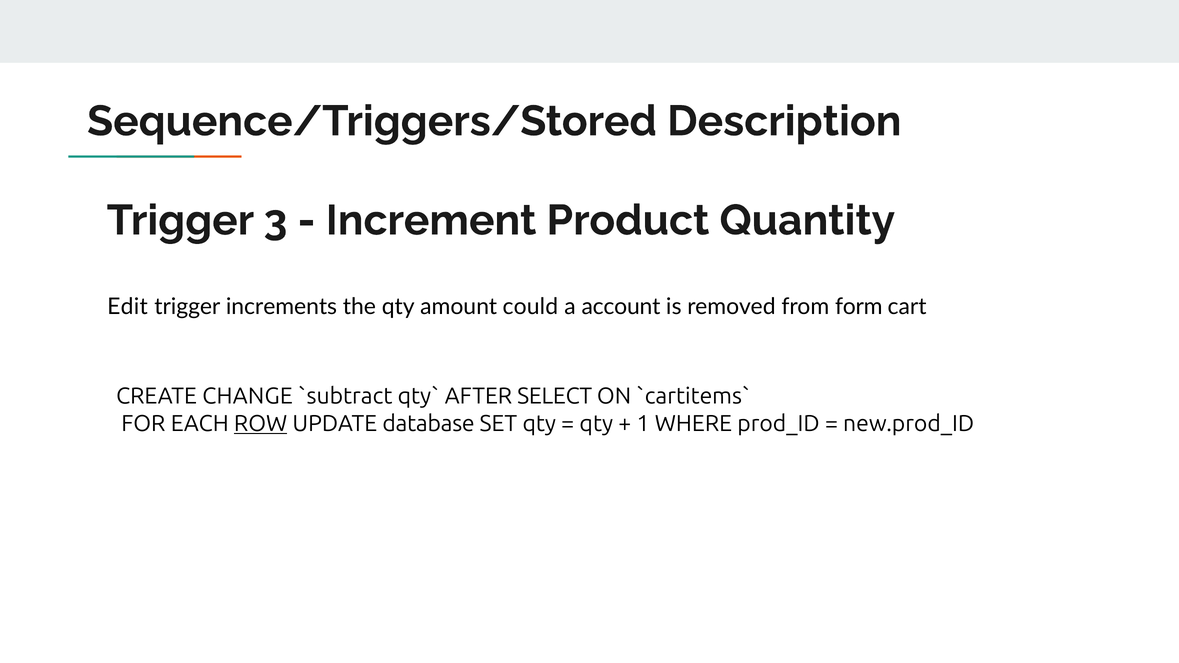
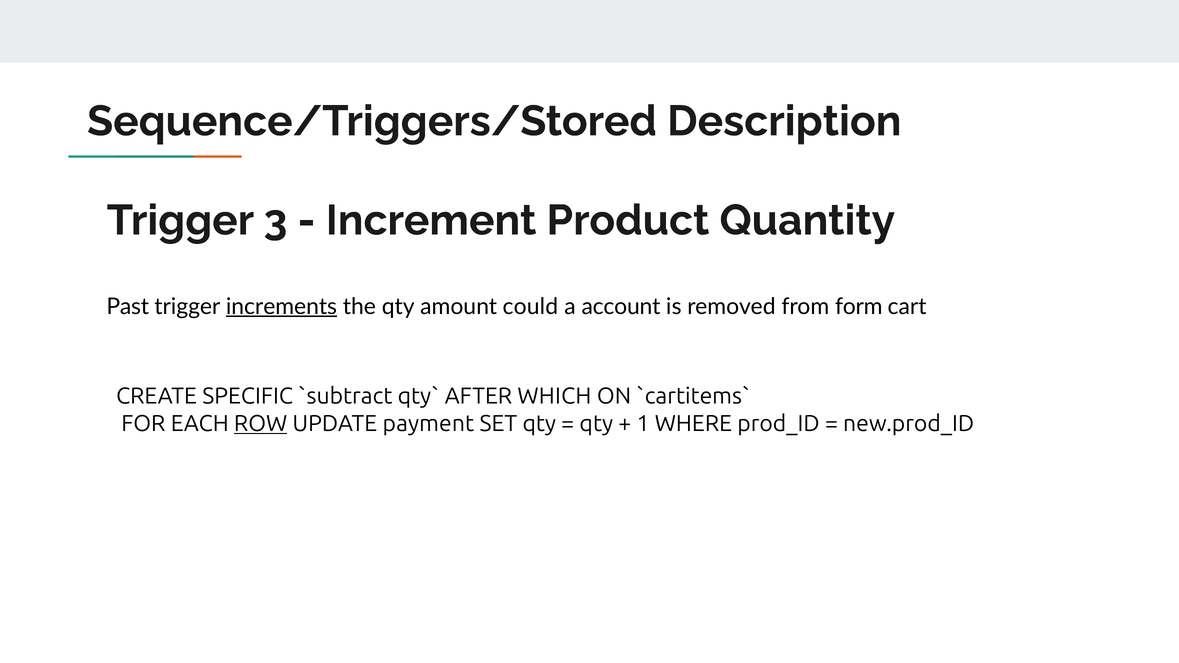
Edit: Edit -> Past (128, 307)
increments underline: none -> present (281, 307)
CHANGE: CHANGE -> SPECIFIC (248, 396)
SELECT: SELECT -> WHICH (554, 396)
database: database -> payment (428, 424)
